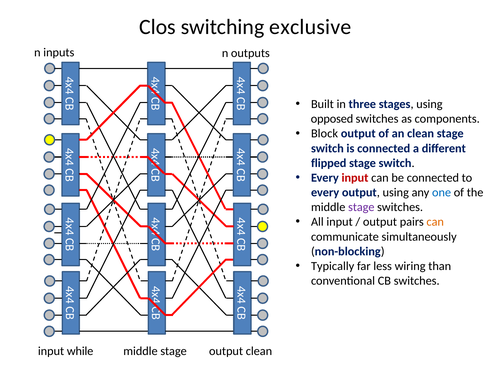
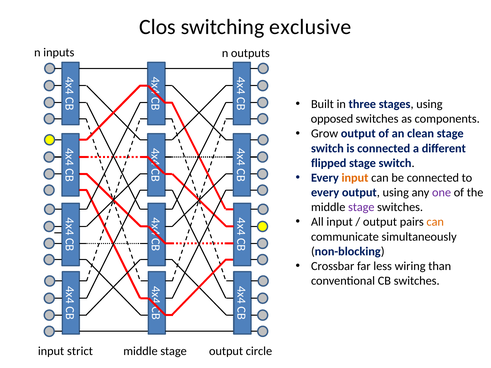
Block: Block -> Grow (325, 134)
input colour: red -> orange (355, 178)
one colour: blue -> purple (442, 193)
Typically: Typically -> Crossbar (333, 266)
while: while -> strict (80, 351)
output clean: clean -> circle (259, 351)
